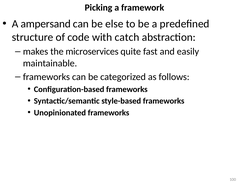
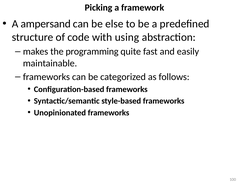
catch: catch -> using (127, 37)
microservices: microservices -> programming (92, 52)
